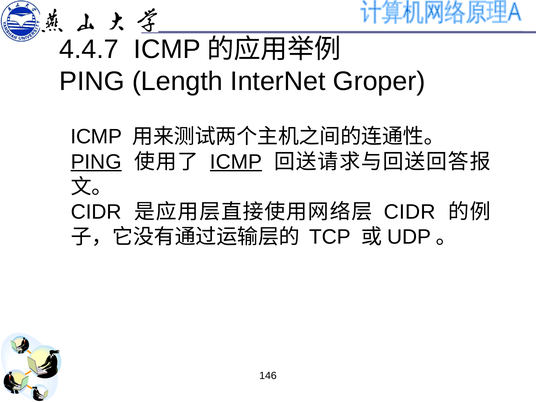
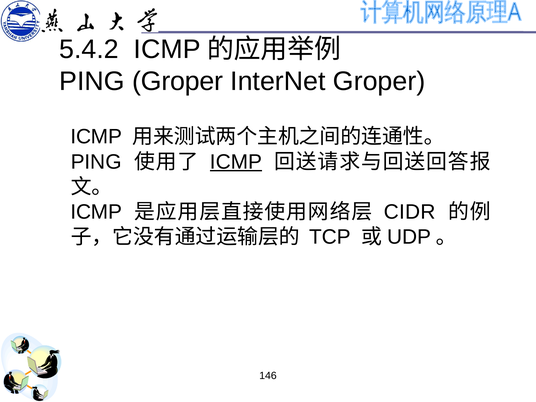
4.4.7: 4.4.7 -> 5.4.2 (89, 49)
PING Length: Length -> Groper (178, 81)
PING underline: present -> none (96, 162)
CIDR: CIDR -> ICMP (96, 212)
